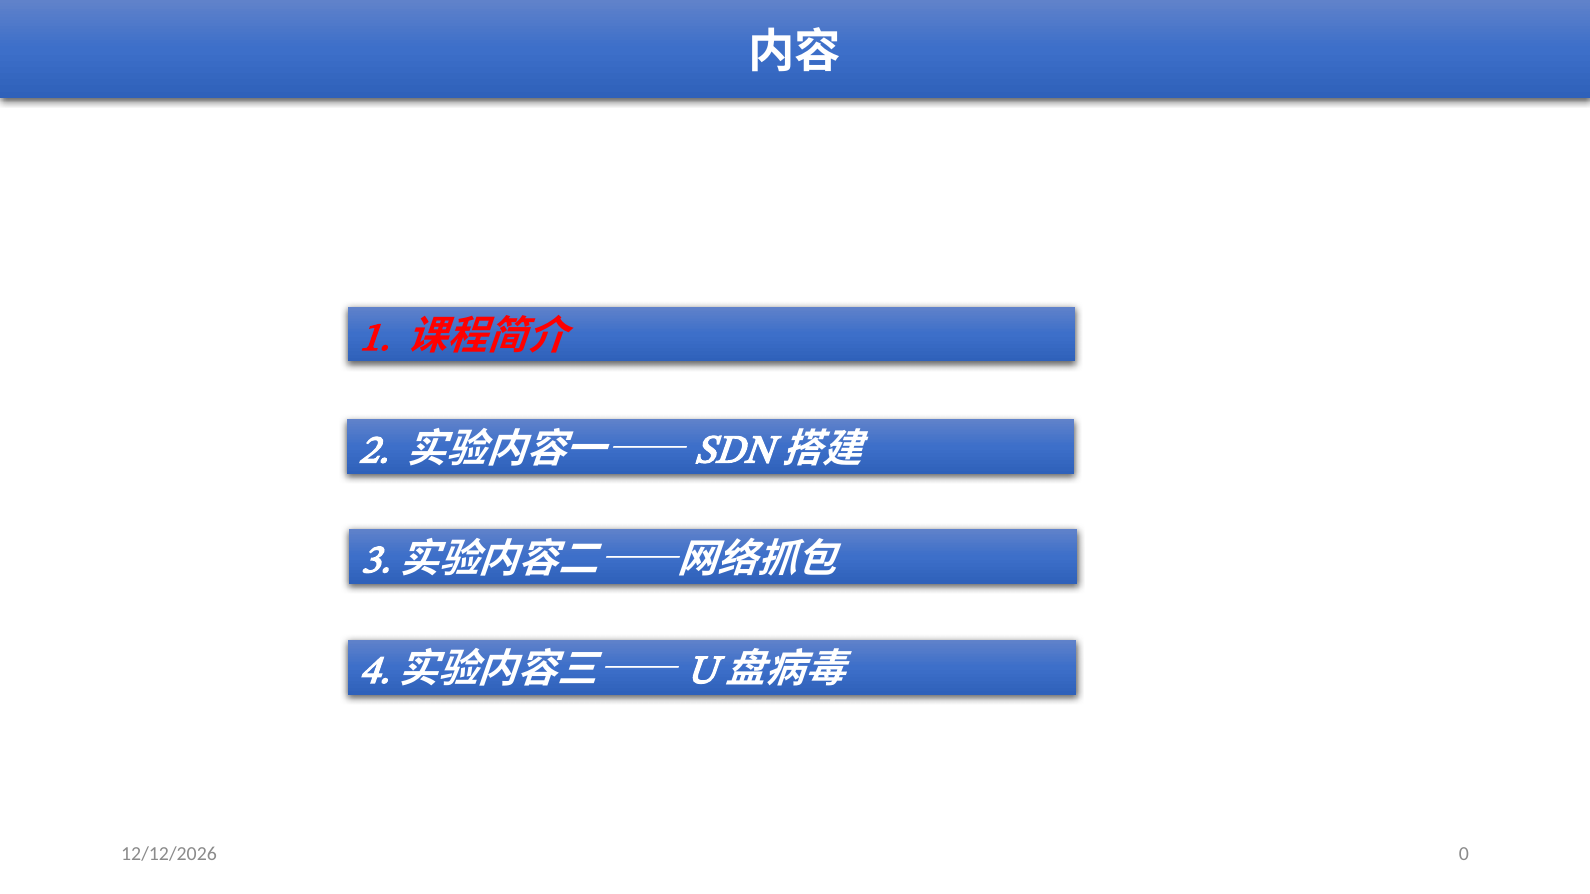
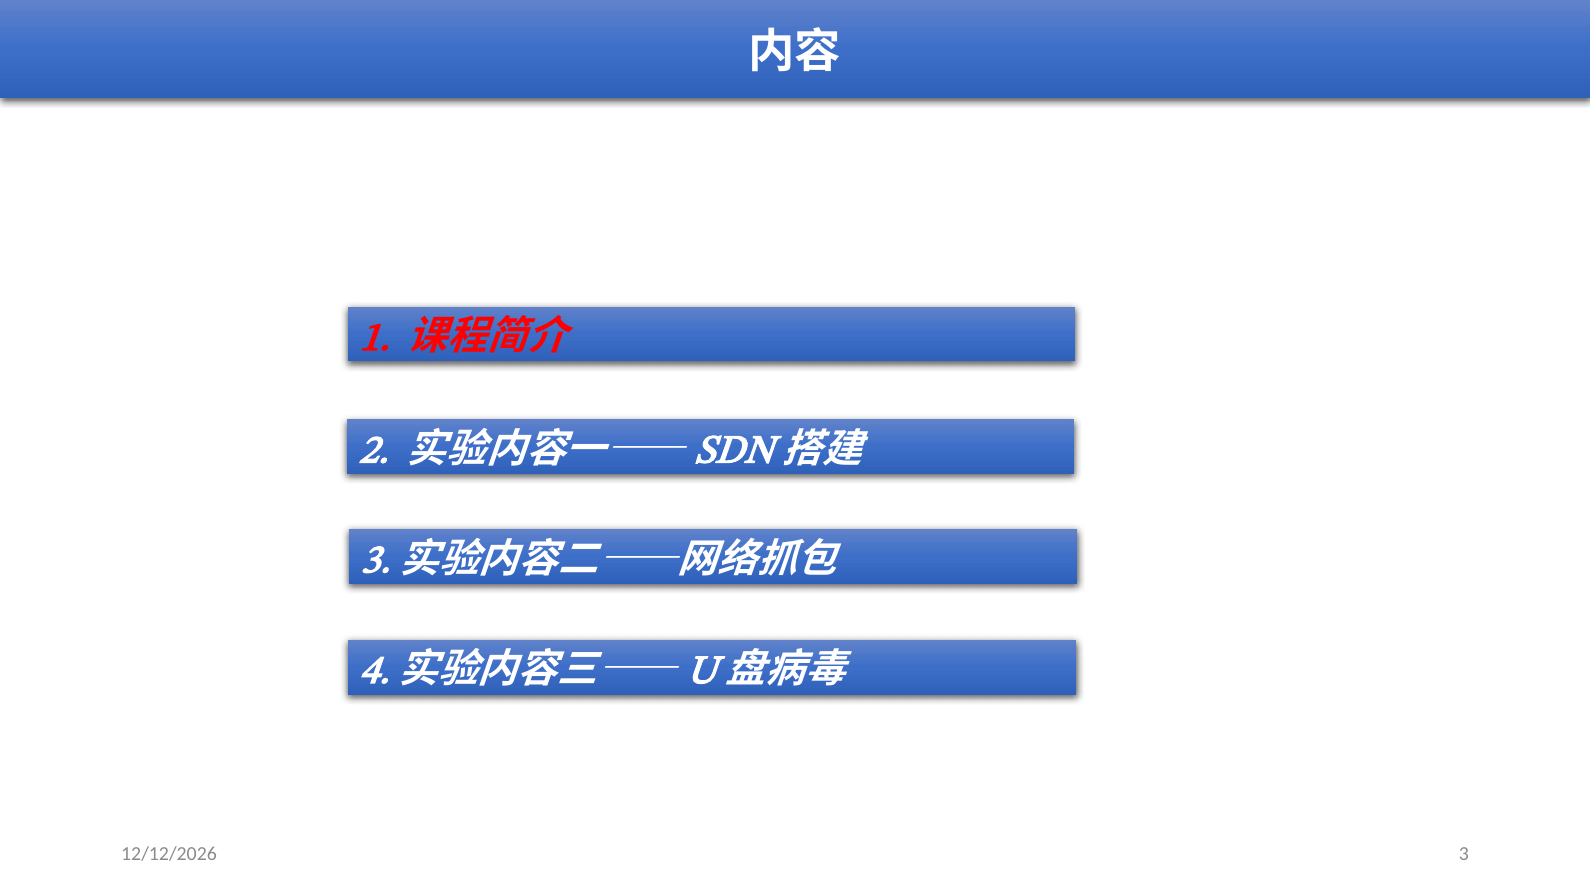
0: 0 -> 3 (1464, 854)
